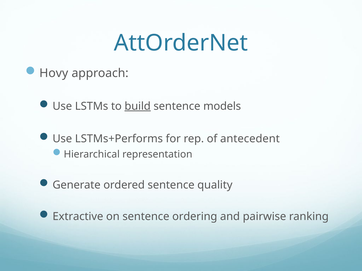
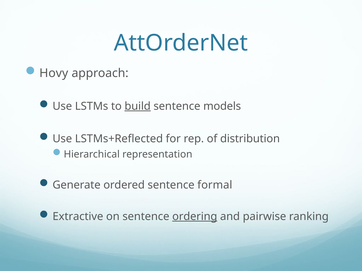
LSTMs+Performs: LSTMs+Performs -> LSTMs+Reflected (119, 139)
antecedent: antecedent -> distribution (250, 139)
quality: quality -> formal (215, 185)
ordering underline: none -> present (195, 217)
